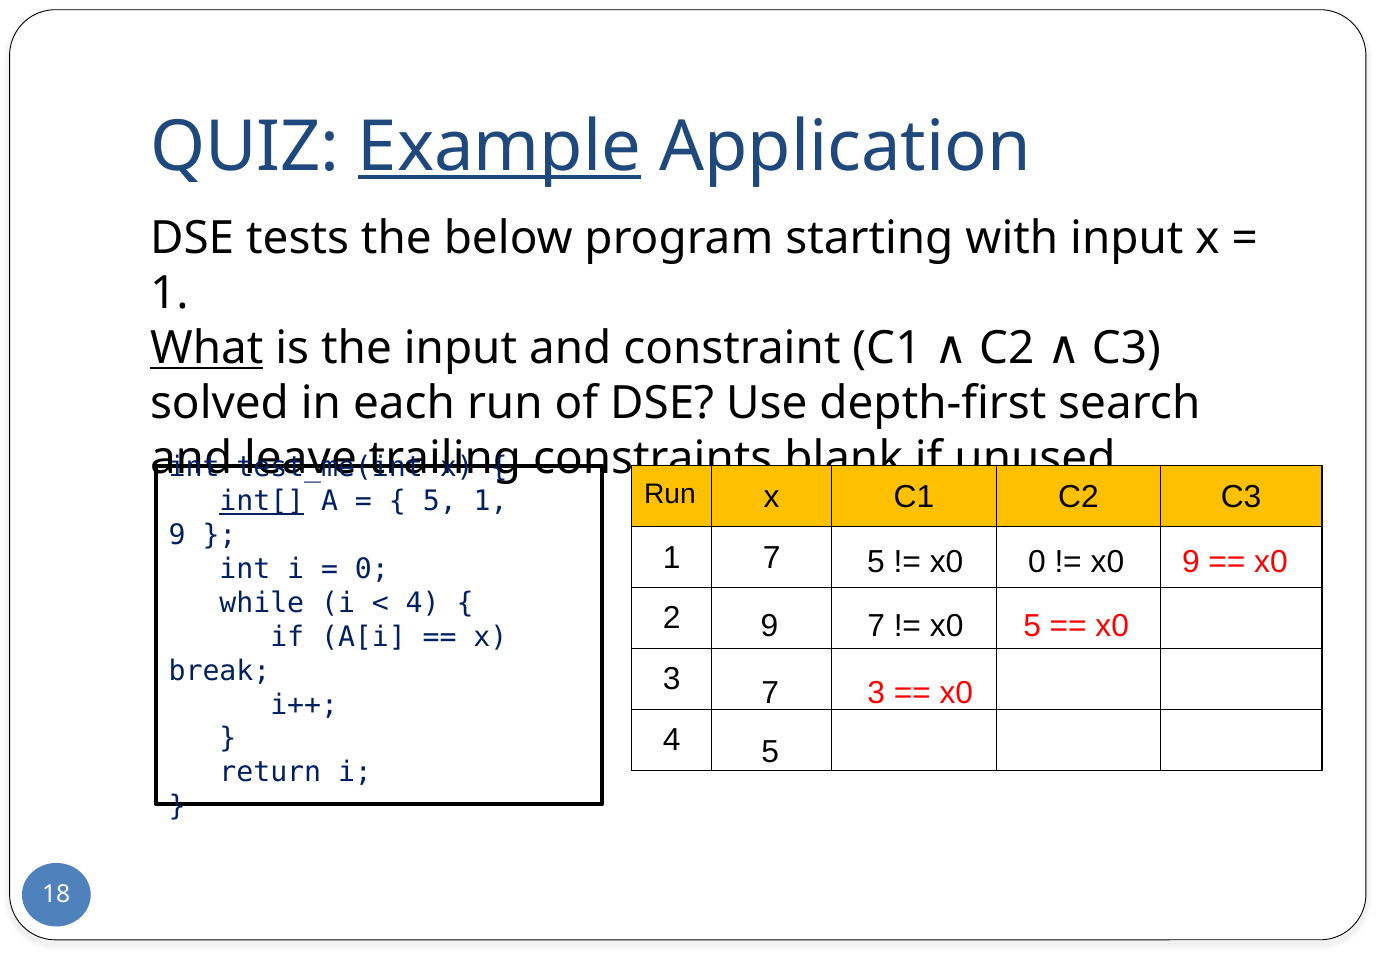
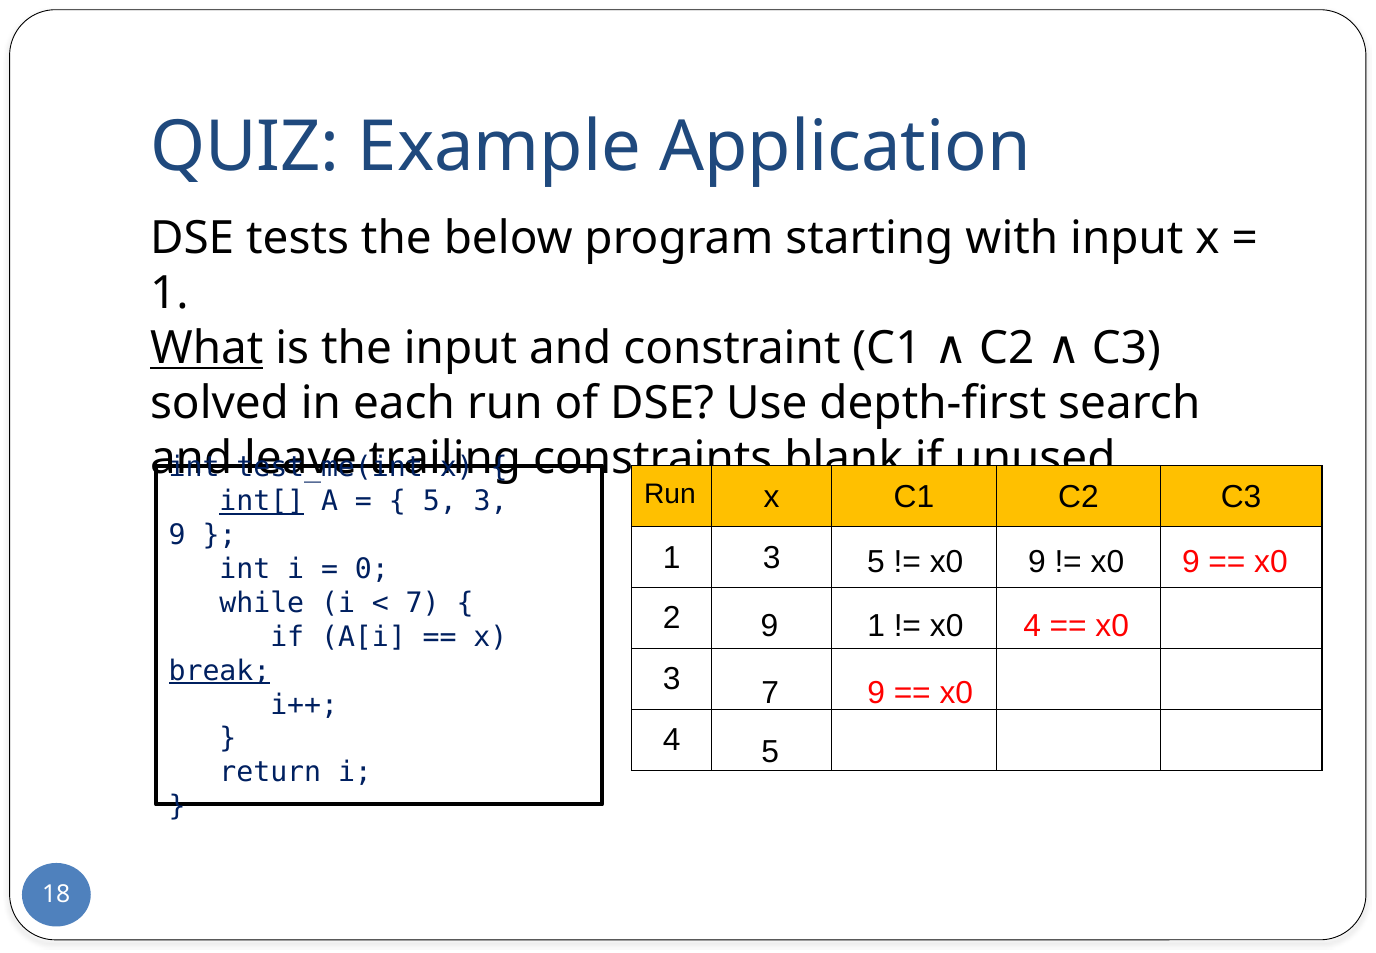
Example underline: present -> none (500, 147)
5 1: 1 -> 3 (491, 501)
1 7: 7 -> 3 (772, 557)
0: 0 -> 9 (1037, 562)
4: 4 -> 7 (423, 603)
9 7: 7 -> 1 (876, 626)
5: 5 -> 4 (1032, 626)
break underline: none -> present (219, 671)
7 3: 3 -> 9 (876, 693)
